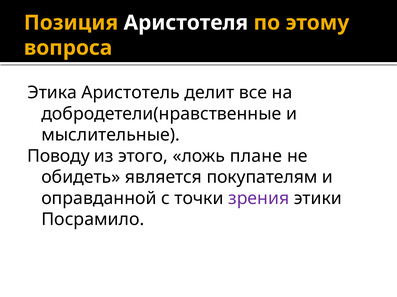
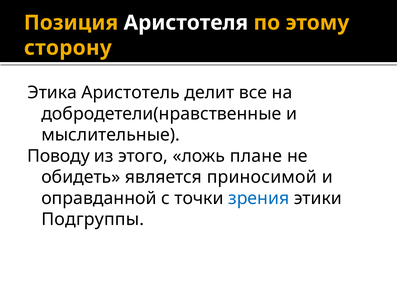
вопроса: вопроса -> сторону (68, 48)
покупателям: покупателям -> приносимой (262, 178)
зрения colour: purple -> blue (259, 199)
Посрамило: Посрамило -> Подгруппы (93, 220)
